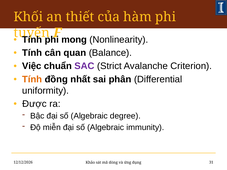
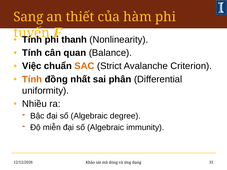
Khối: Khối -> Sang (28, 17)
mong: mong -> thanh (74, 40)
SAC colour: purple -> orange (84, 66)
Được: Được -> Nhiều (34, 104)
